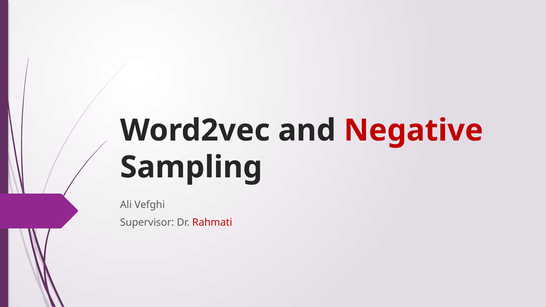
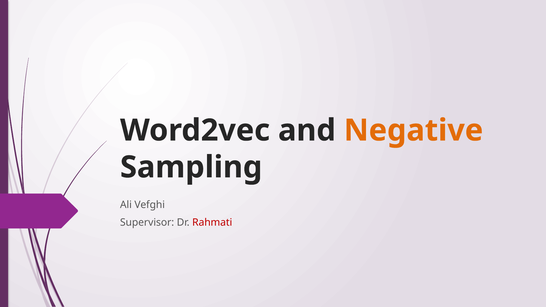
Negative colour: red -> orange (413, 130)
